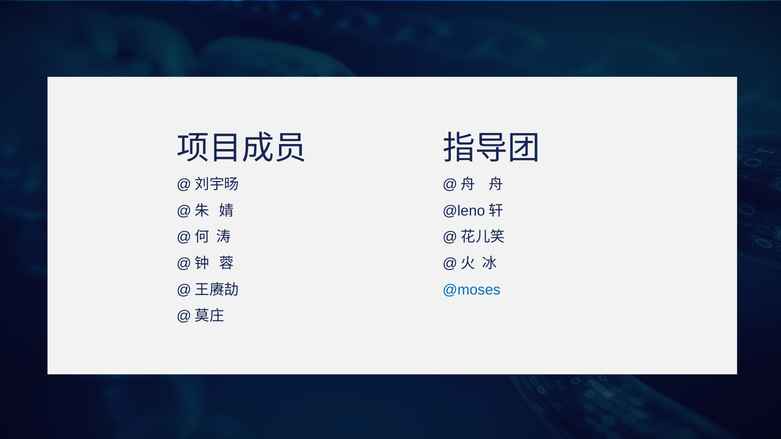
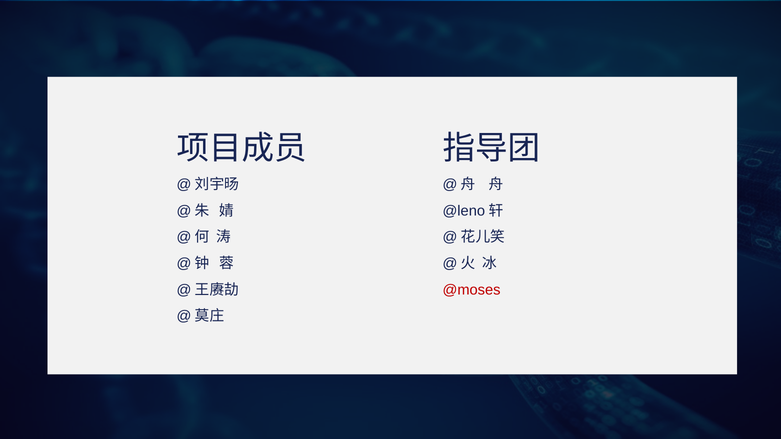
@moses colour: blue -> red (472, 290)
